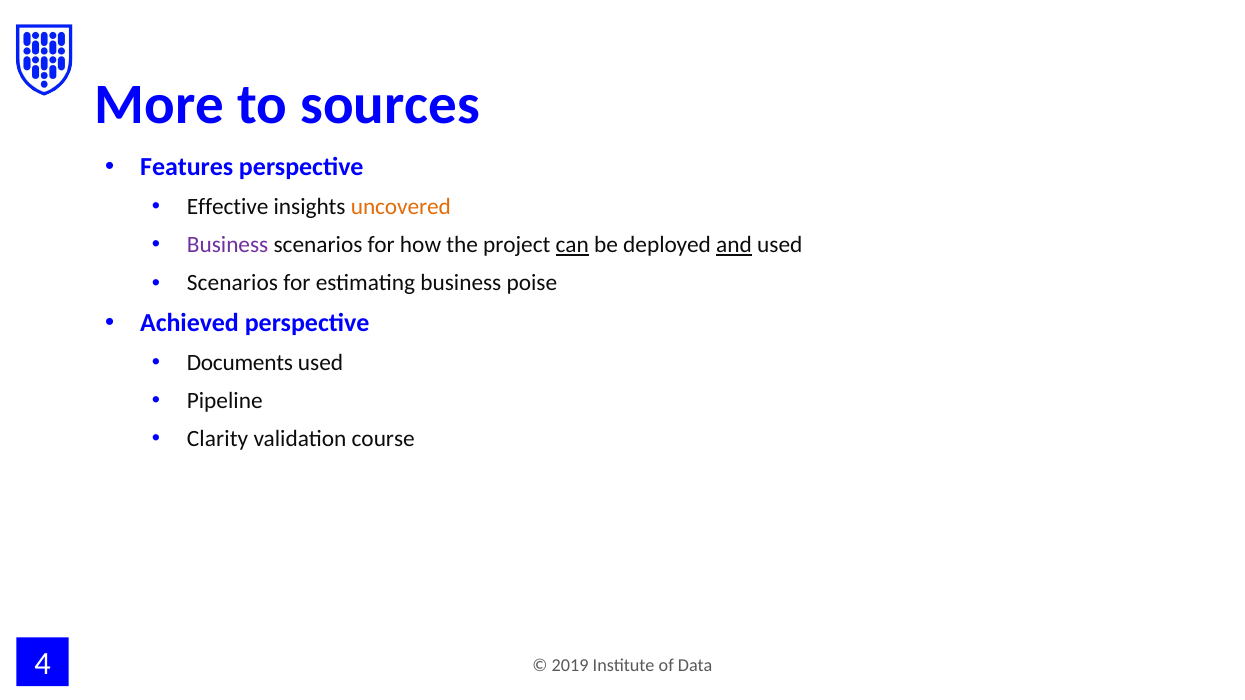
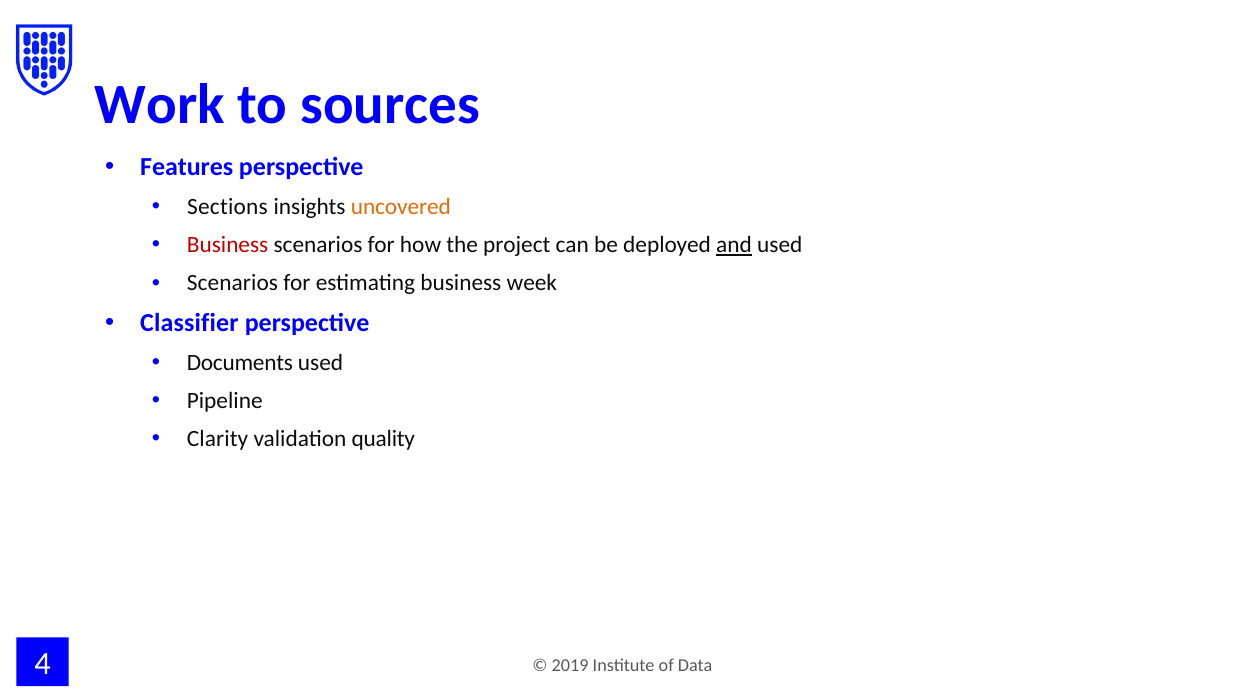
More: More -> Work (160, 105)
Effective: Effective -> Sections (227, 207)
Business colour: purple -> red (228, 245)
can underline: present -> none (572, 245)
poise: poise -> week (532, 283)
Achieved: Achieved -> Classifier (189, 323)
course: course -> quality (383, 439)
